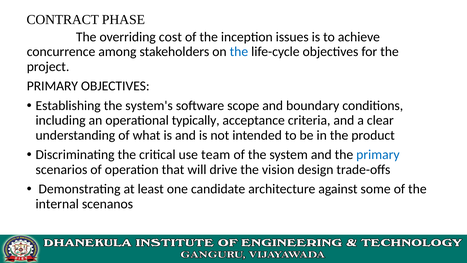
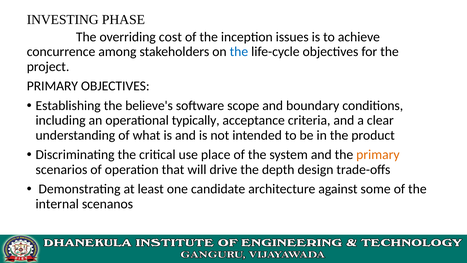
CONTRACT: CONTRACT -> INVESTING (63, 20)
system's: system's -> believe's (149, 106)
team: team -> place (216, 155)
primary colour: blue -> orange (378, 155)
vision: vision -> depth (278, 169)
